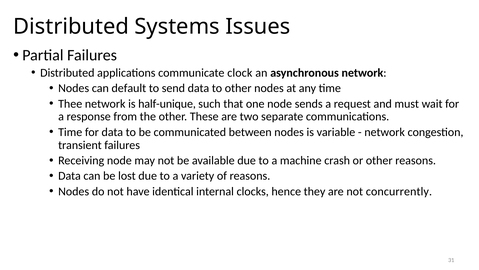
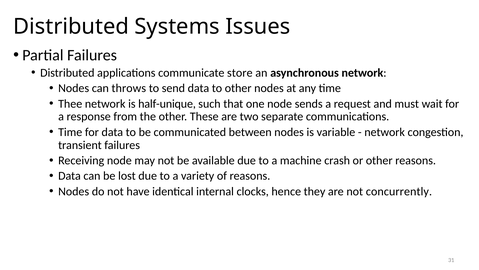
clock: clock -> store (240, 73)
default: default -> throws (129, 88)
